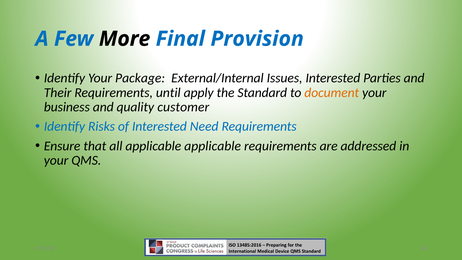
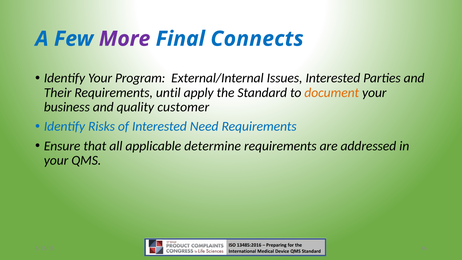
More colour: black -> purple (125, 39)
Provision: Provision -> Connects (257, 39)
Package: Package -> Program (140, 78)
applicable applicable: applicable -> determine (213, 146)
